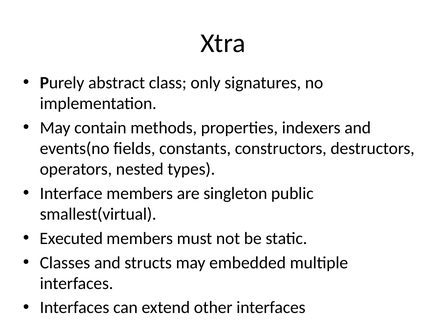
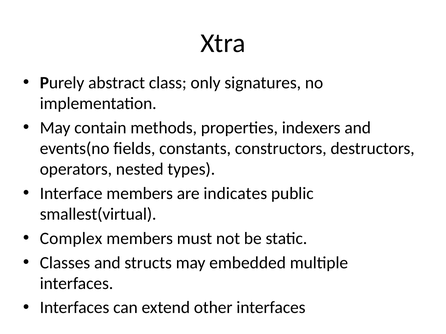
singleton: singleton -> indicates (235, 194)
Executed: Executed -> Complex (71, 239)
